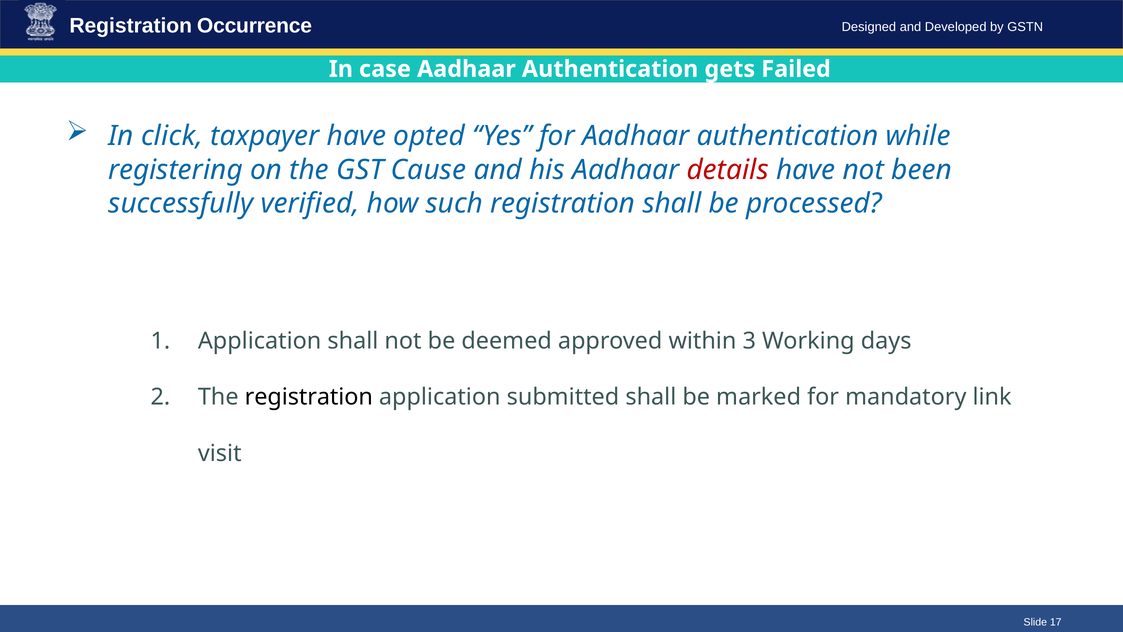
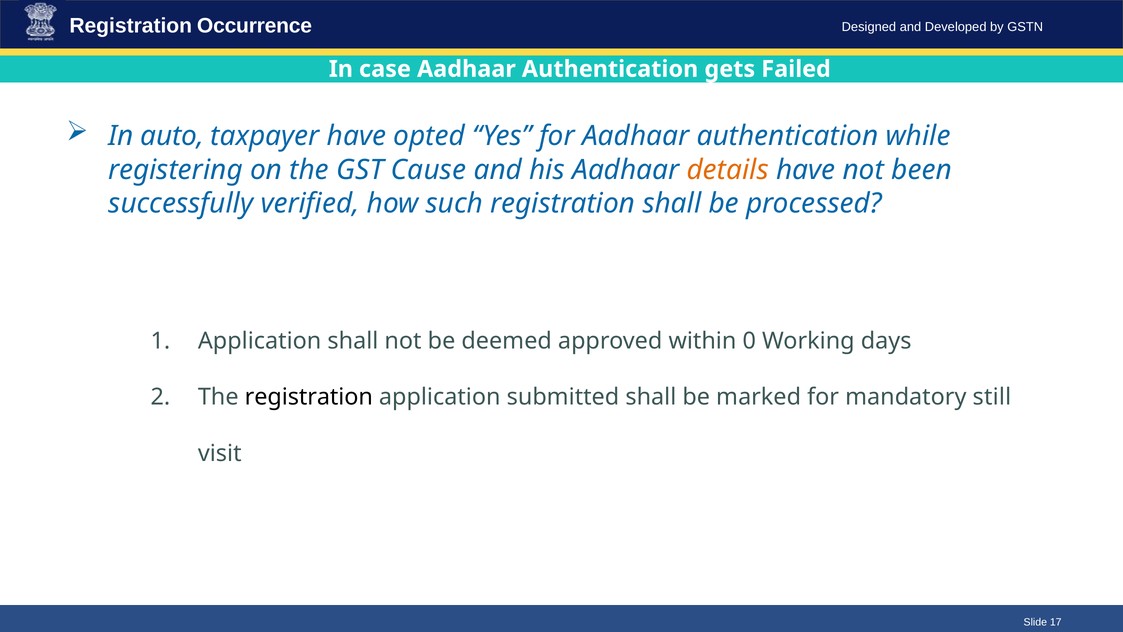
click: click -> auto (172, 136)
details colour: red -> orange (728, 170)
3: 3 -> 0 (749, 341)
link: link -> still (992, 397)
